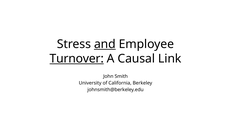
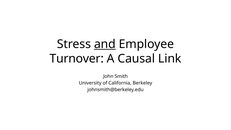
Turnover underline: present -> none (77, 59)
